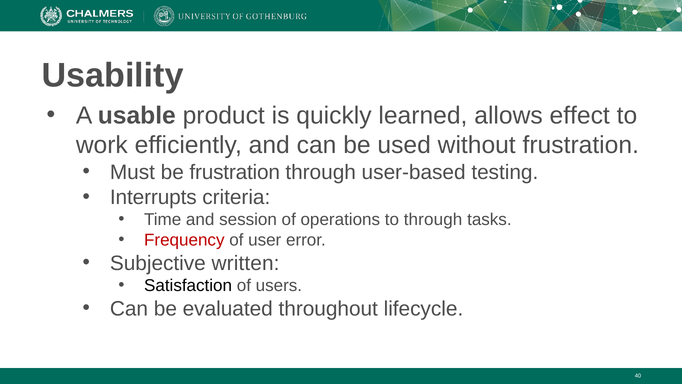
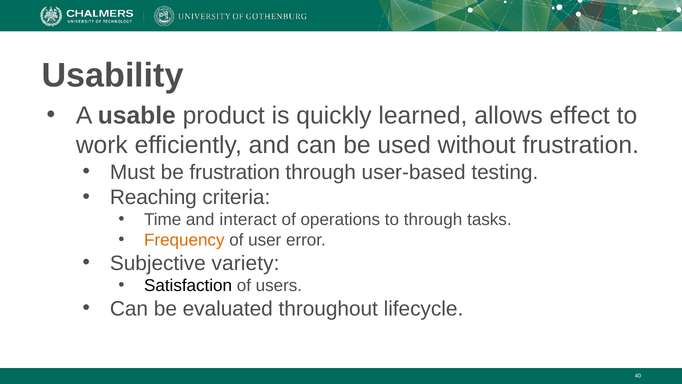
Interrupts: Interrupts -> Reaching (153, 197)
session: session -> interact (248, 220)
Frequency colour: red -> orange (184, 240)
written: written -> variety (246, 263)
